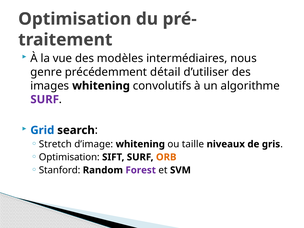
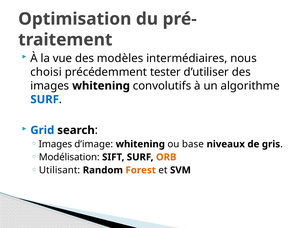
genre: genre -> choisi (46, 72)
détail: détail -> tester (165, 72)
SURF colour: purple -> blue (45, 99)
Stretch: Stretch -> Images (55, 144)
taille: taille -> base (193, 144)
Optimisation: Optimisation -> Modélisation (69, 157)
Stanford: Stanford -> Utilisant (59, 170)
Forest colour: purple -> orange (141, 170)
